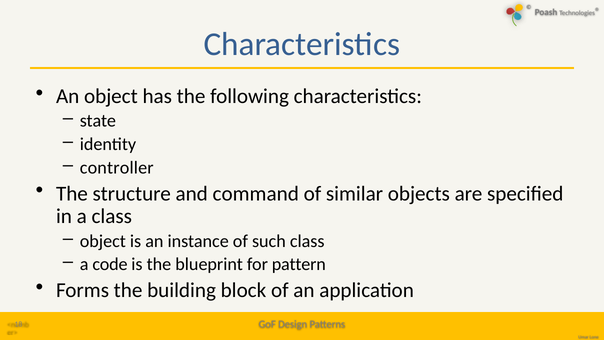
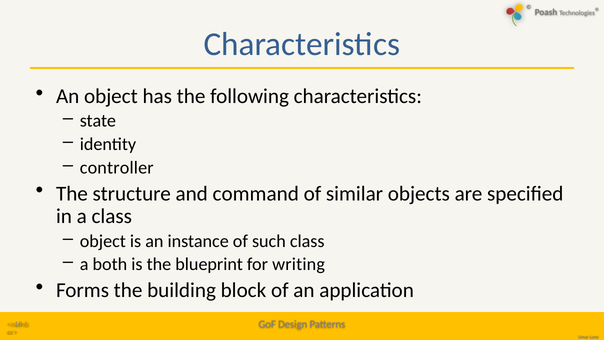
code: code -> both (110, 264)
pattern: pattern -> writing (299, 264)
